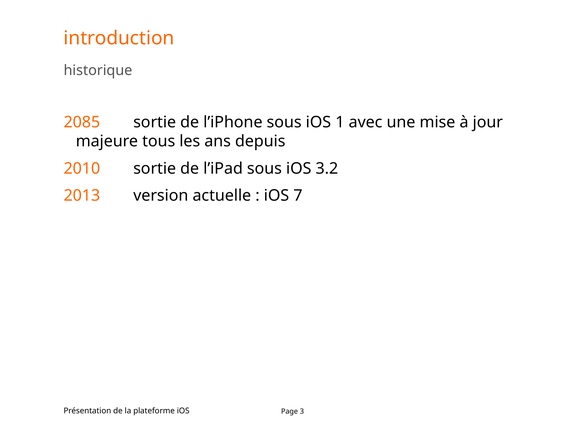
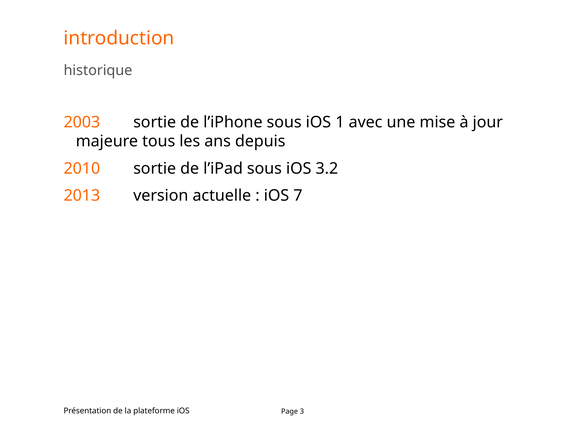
2085: 2085 -> 2003 (82, 122)
